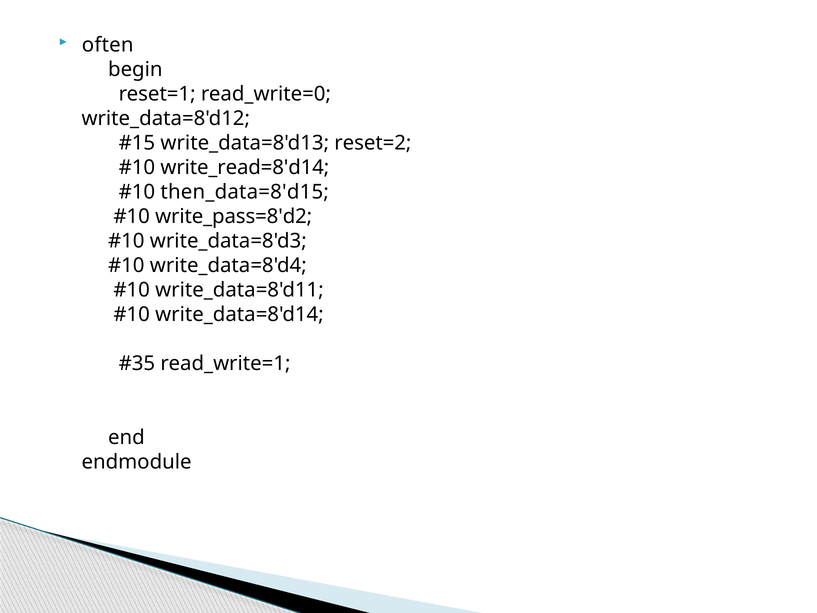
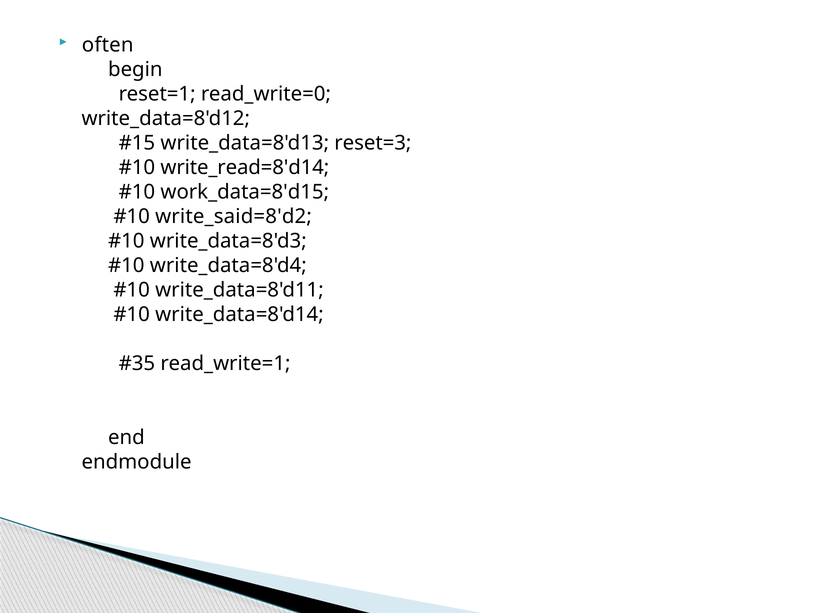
reset=2: reset=2 -> reset=3 (373, 143)
then_data=8'd15: then_data=8'd15 -> work_data=8'd15 (245, 192)
write_pass=8'd2: write_pass=8'd2 -> write_said=8'd2 (234, 217)
